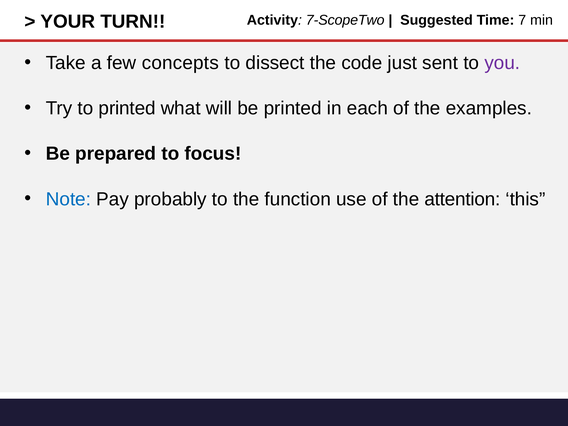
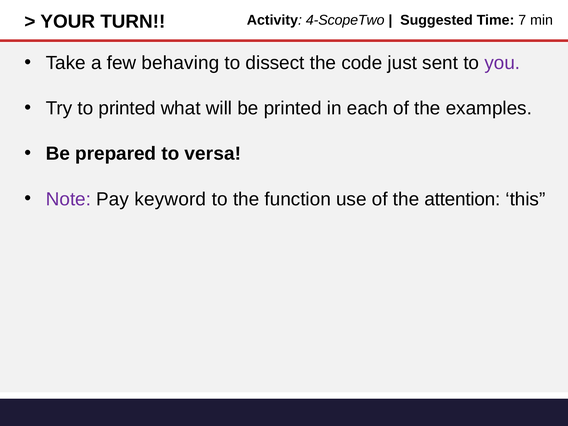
7-ScopeTwo: 7-ScopeTwo -> 4-ScopeTwo (345, 20)
concepts: concepts -> behaving (180, 63)
focus: focus -> versa (213, 154)
Note colour: blue -> purple (68, 199)
probably: probably -> keyword (170, 199)
